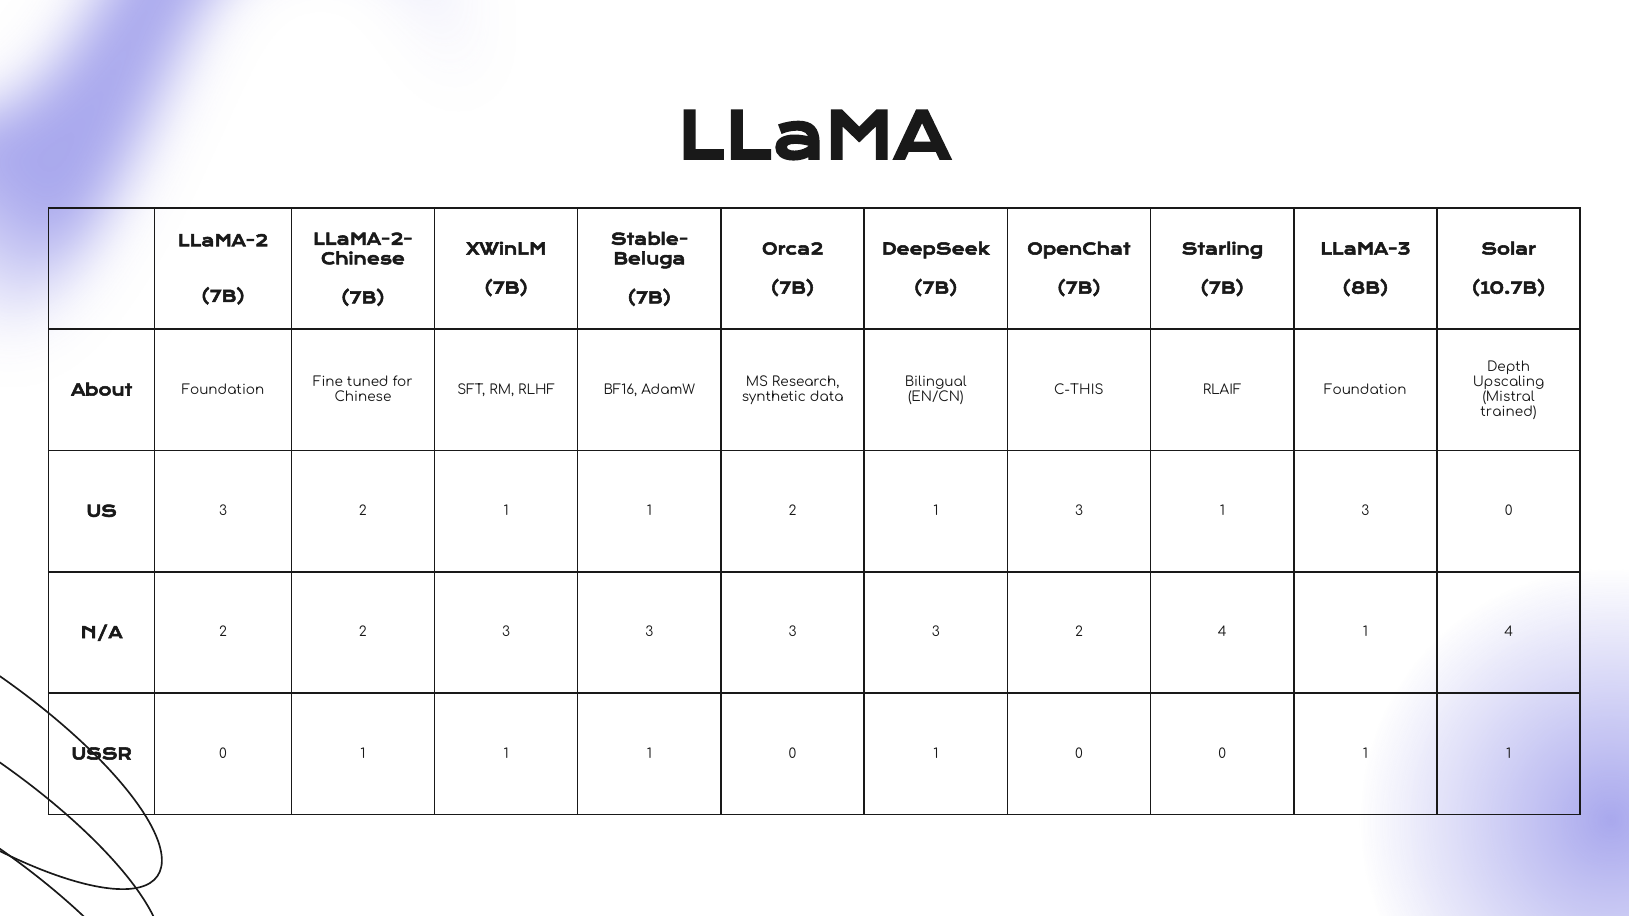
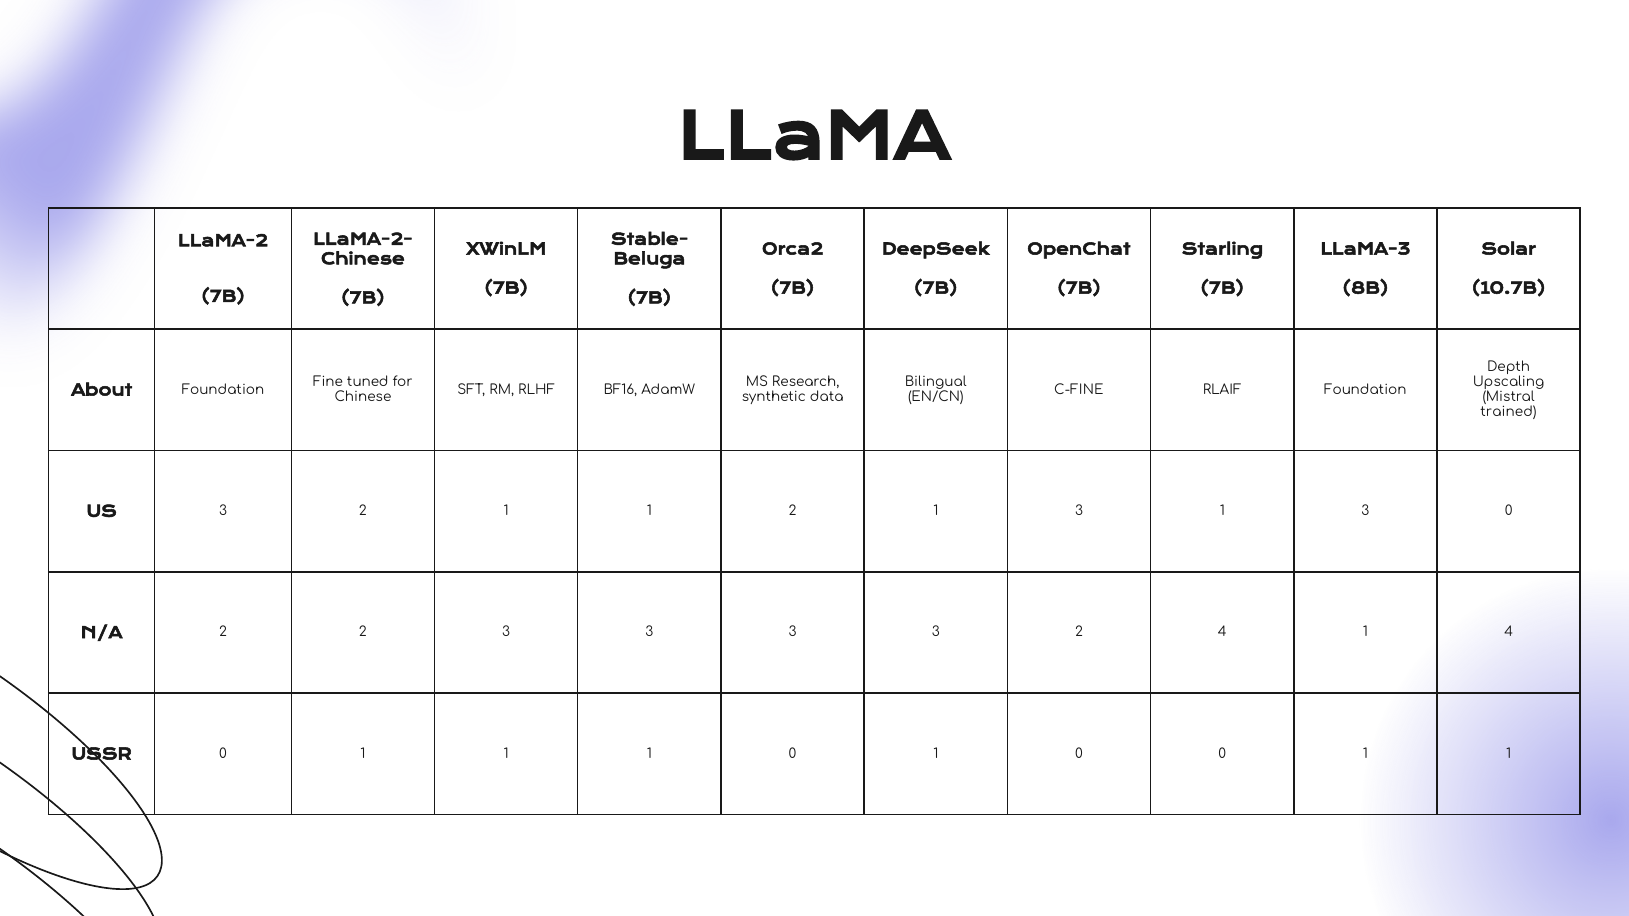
C-THIS: C-THIS -> C-FINE (1079, 390)
